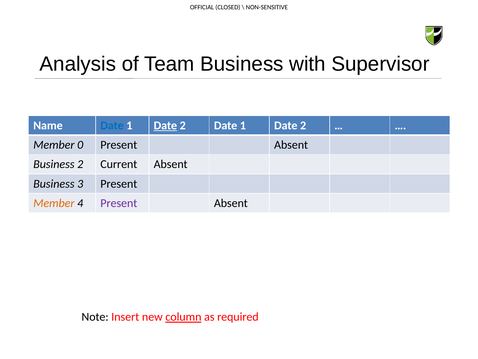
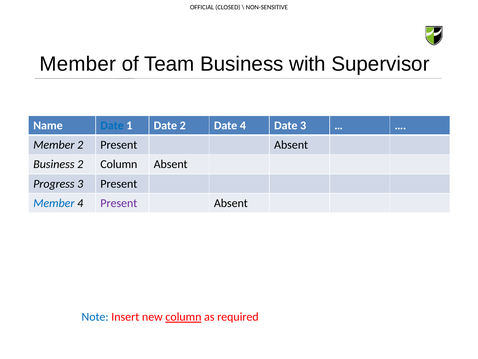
Analysis: Analysis -> Member (78, 64)
Date underline: present -> none (165, 125)
2 Date 1: 1 -> 4 (243, 125)
2: 2 -> 3 (303, 125)
Member 0: 0 -> 2 (80, 145)
2 Current: Current -> Column (119, 164)
Business: Business -> Progress (54, 183)
Member colour: orange -> blue (54, 203)
Note colour: black -> blue (95, 317)
